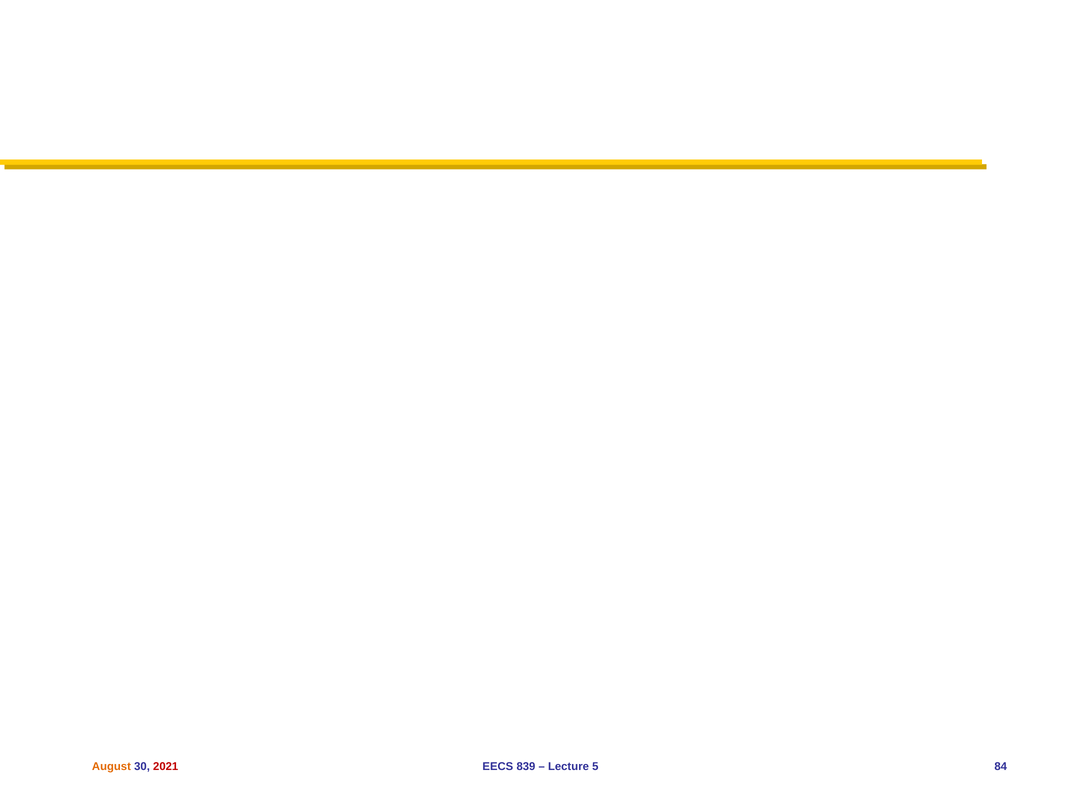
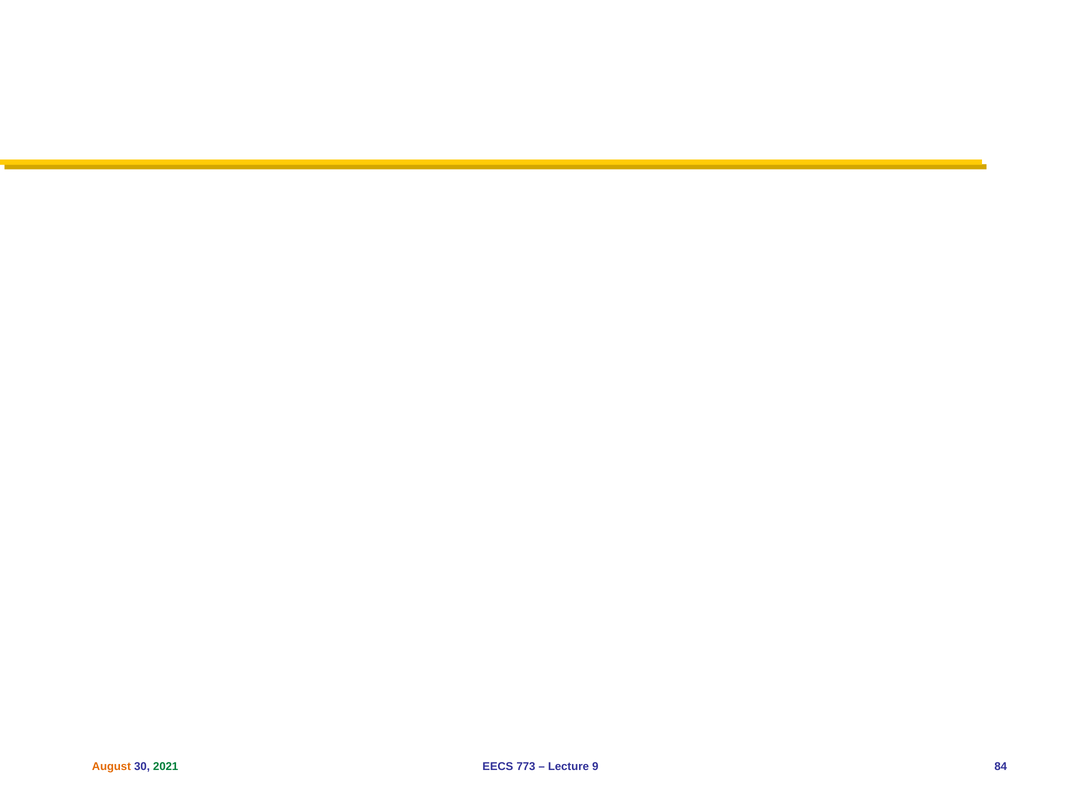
2021 colour: red -> green (166, 766)
839: 839 -> 773 (526, 766)
5: 5 -> 9 (595, 766)
